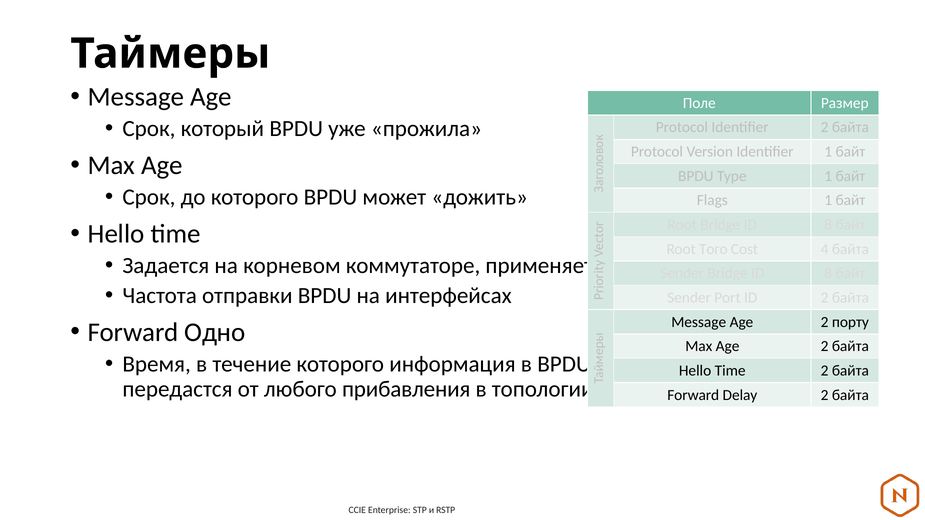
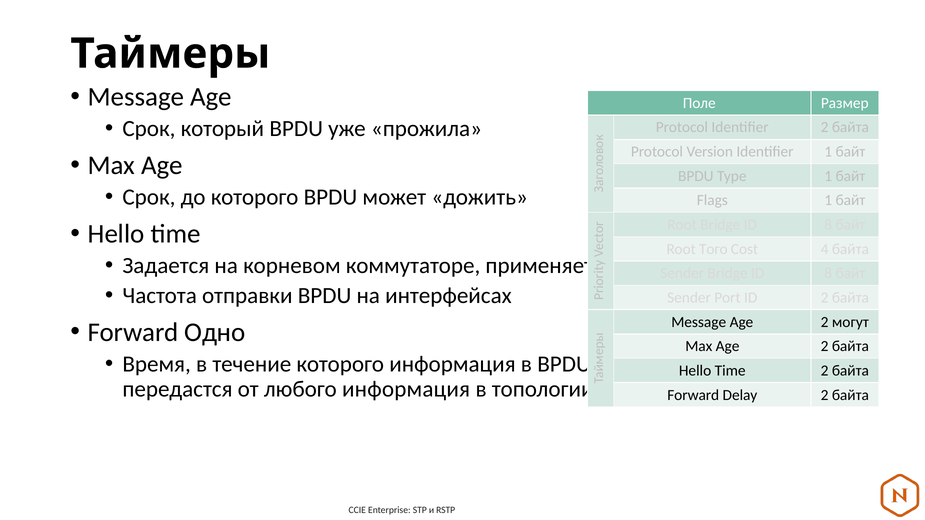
порту: порту -> могут (850, 322)
любого прибавления: прибавления -> информация (406, 389)
